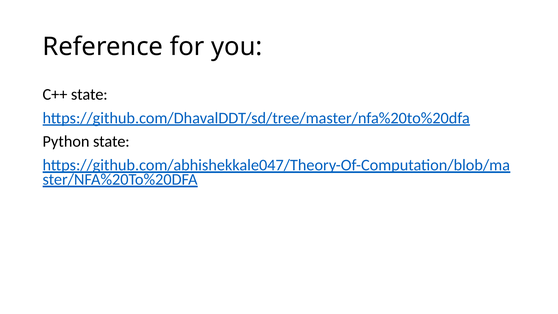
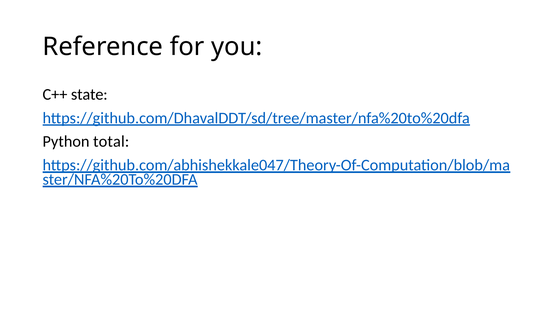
Python state: state -> total (111, 141)
